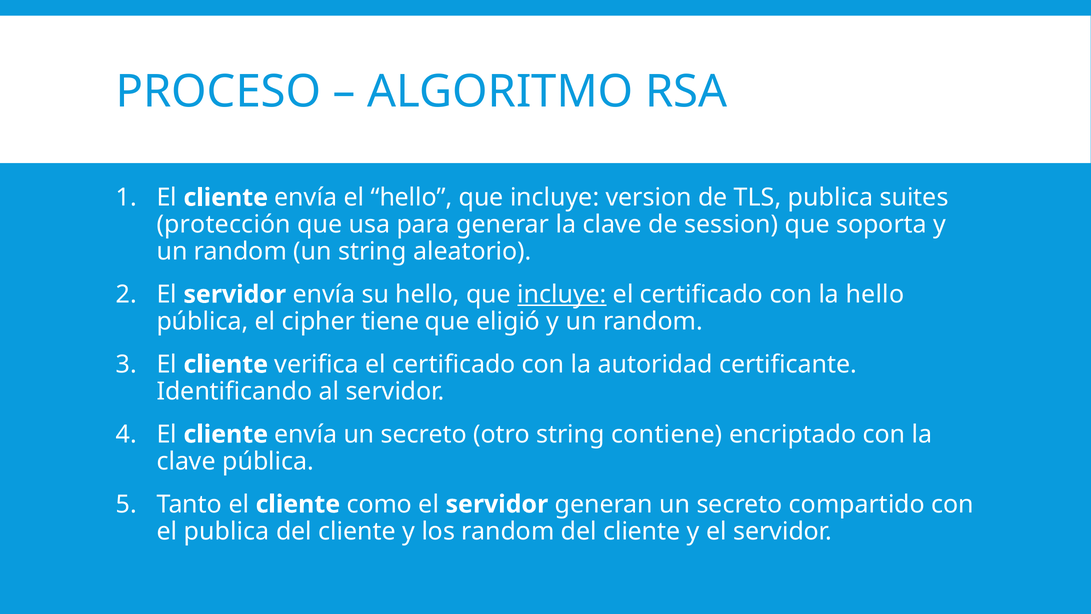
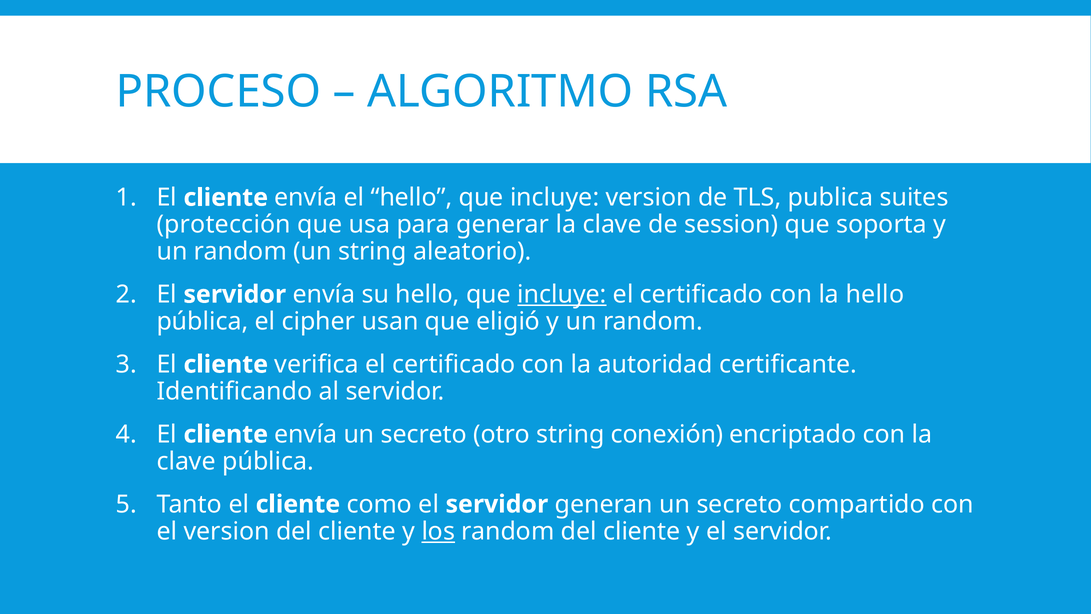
tiene: tiene -> usan (390, 321)
contiene: contiene -> conexión (667, 434)
el publica: publica -> version (227, 531)
los underline: none -> present (438, 531)
